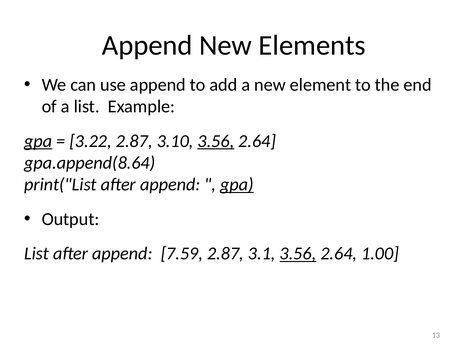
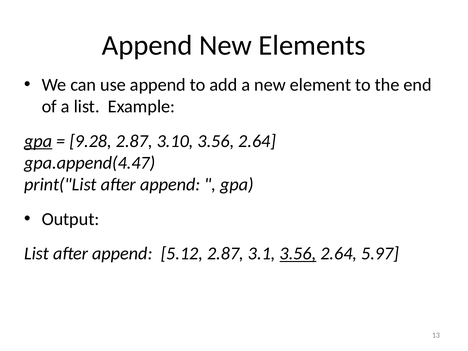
3.22: 3.22 -> 9.28 (91, 141)
3.56 underline: present -> none (216, 141)
gpa.append(8.64: gpa.append(8.64 -> gpa.append(4.47 (90, 163)
gpa underline: present -> none (237, 185)
7.59: 7.59 -> 5.12 (182, 254)
1.00: 1.00 -> 5.97 (380, 254)
